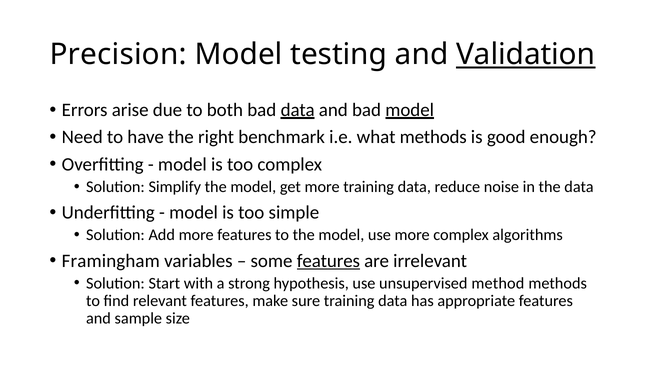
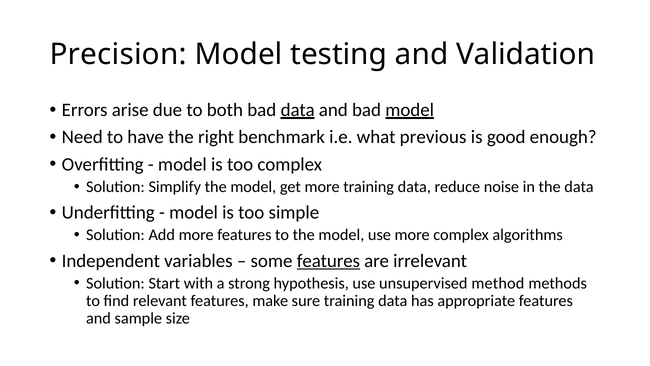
Validation underline: present -> none (526, 55)
what methods: methods -> previous (433, 137)
Framingham: Framingham -> Independent (111, 261)
